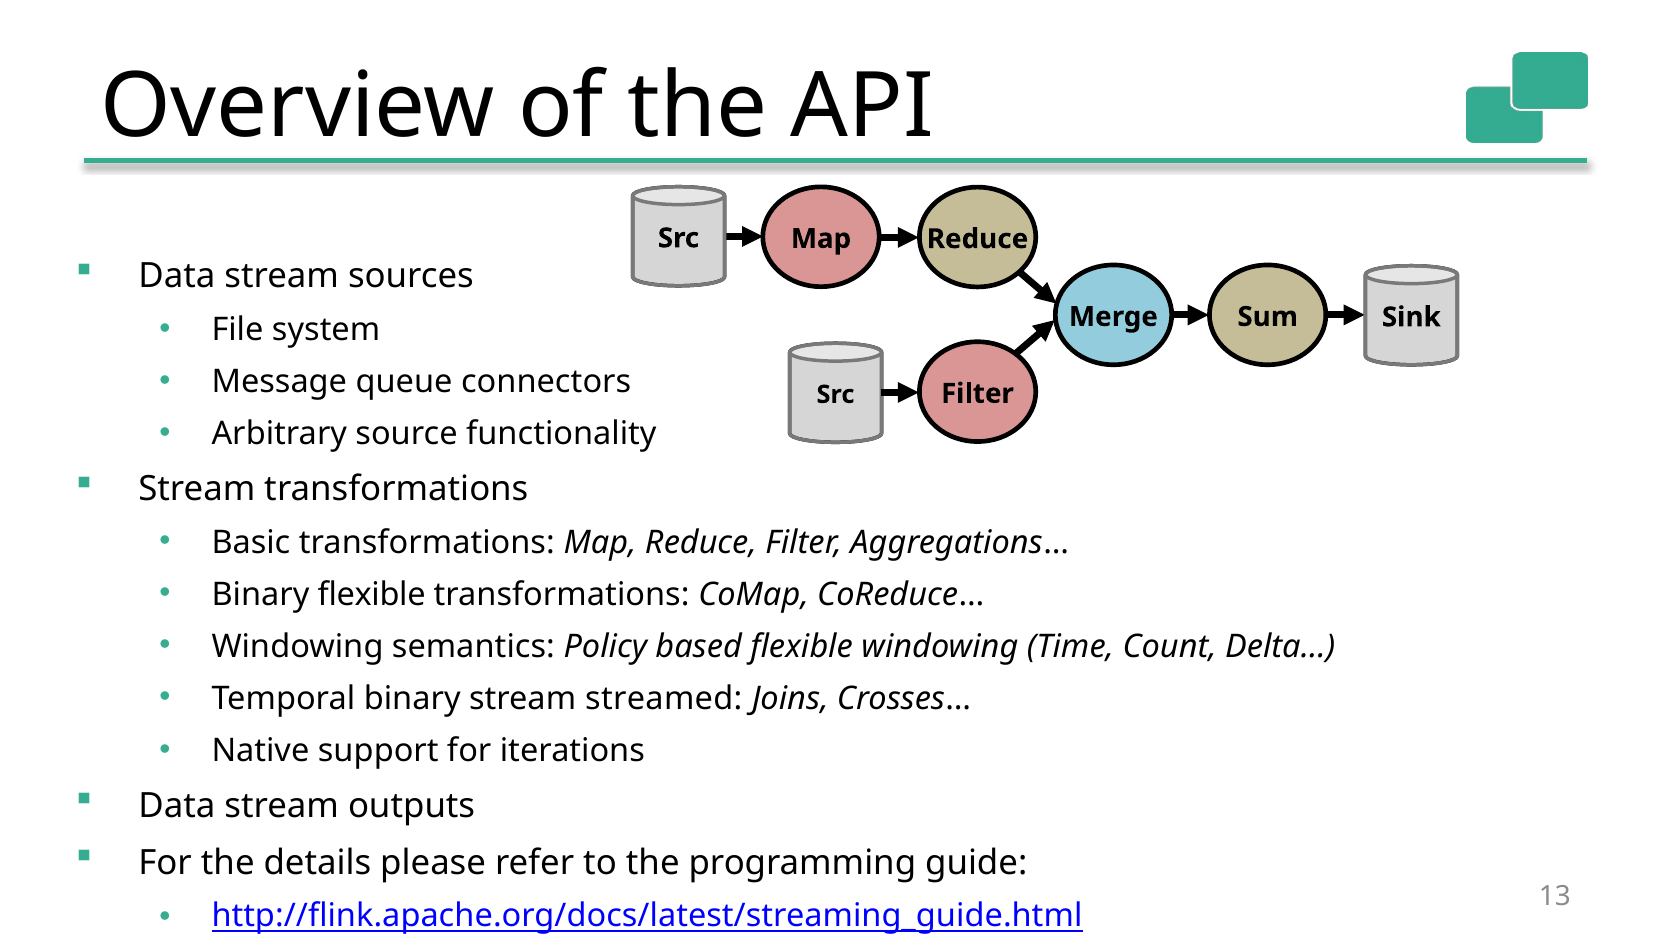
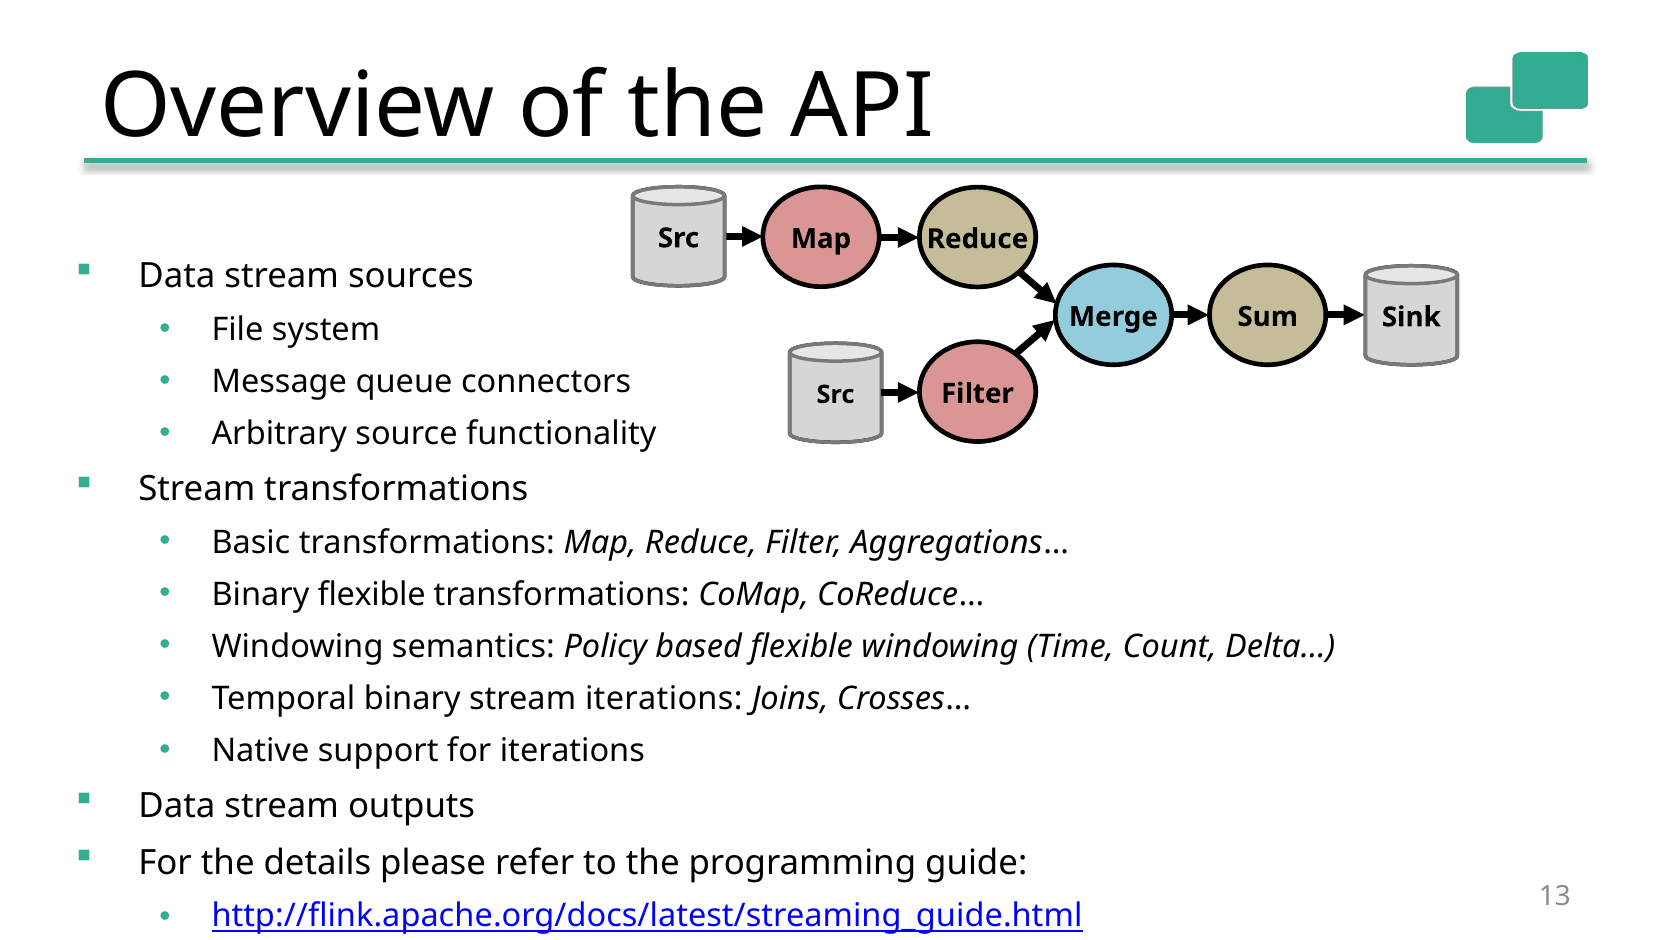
stream streamed: streamed -> iterations (664, 698)
